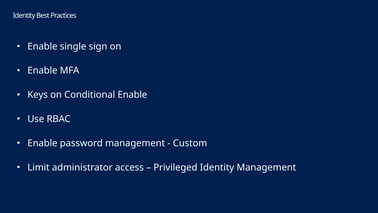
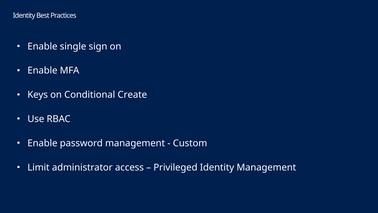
Conditional Enable: Enable -> Create (132, 95)
